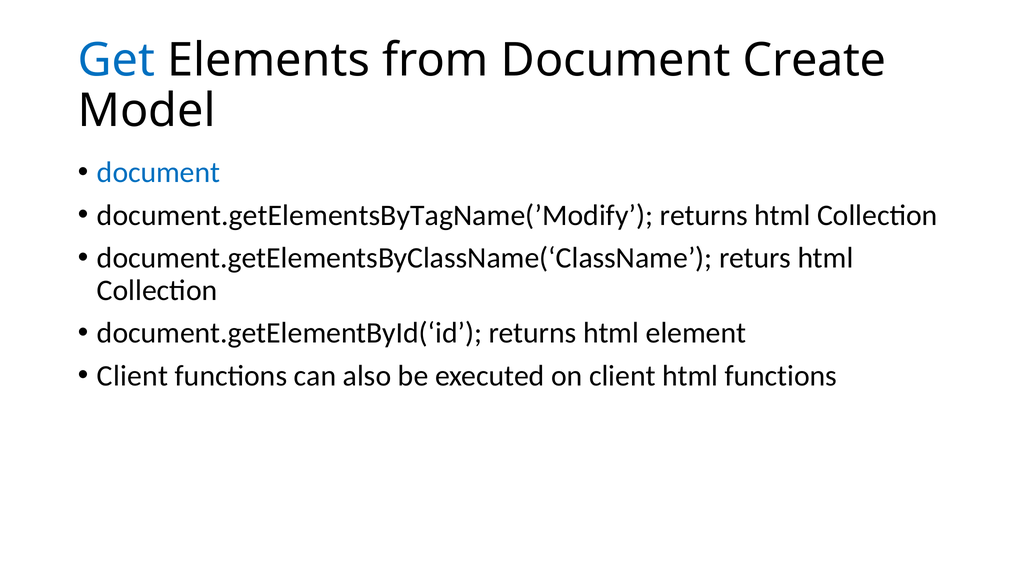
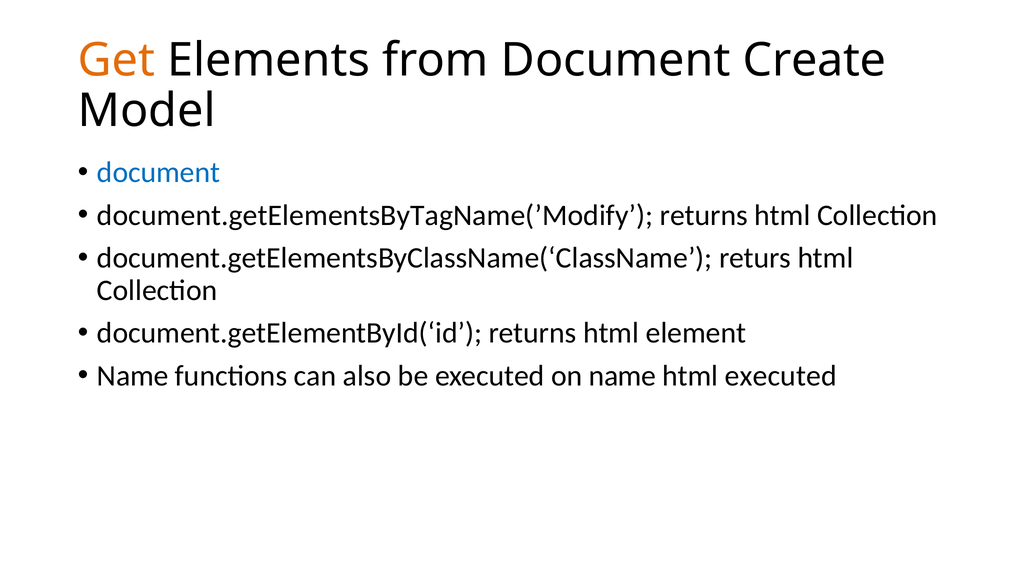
Get colour: blue -> orange (117, 61)
Client: Client -> Name (133, 376)
on client: client -> name (622, 376)
html functions: functions -> executed (781, 376)
